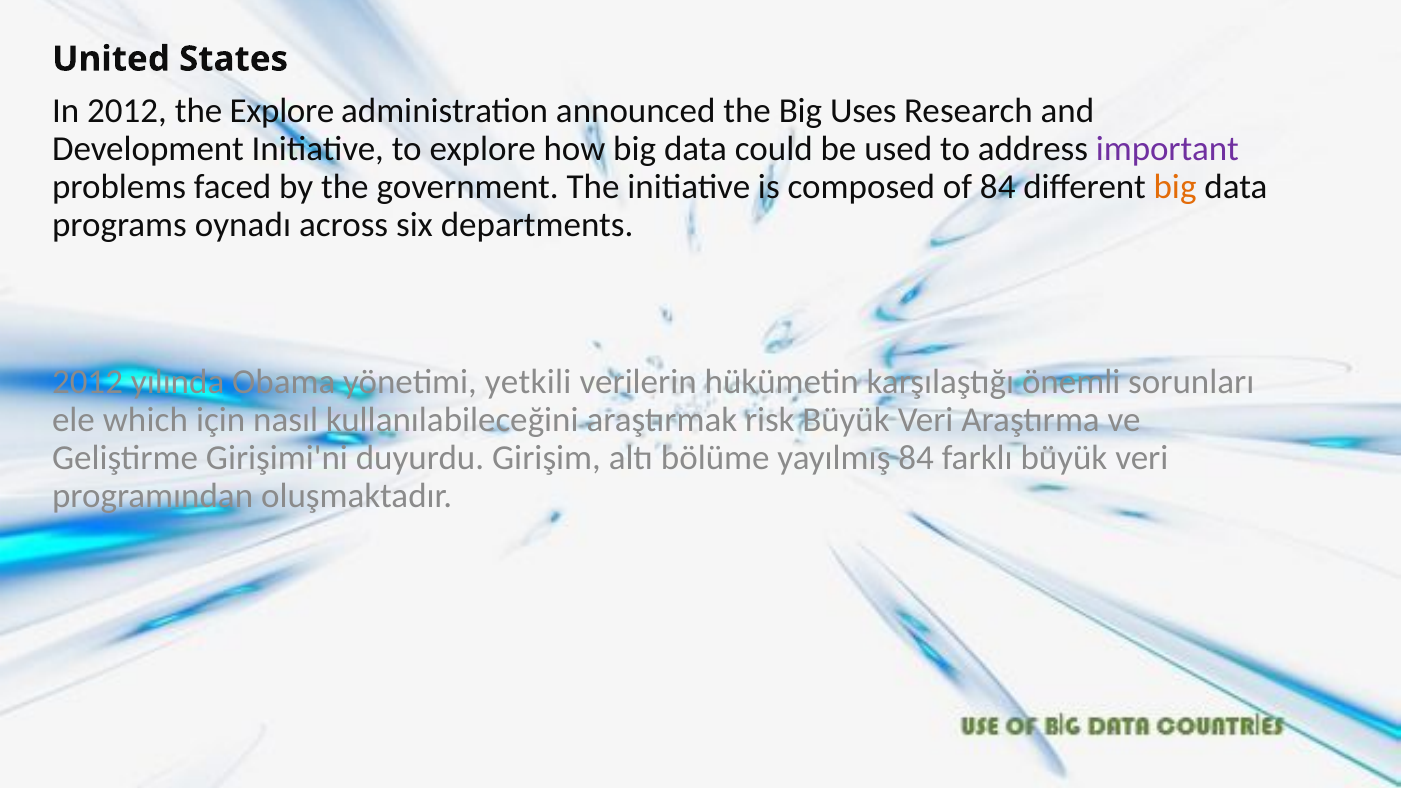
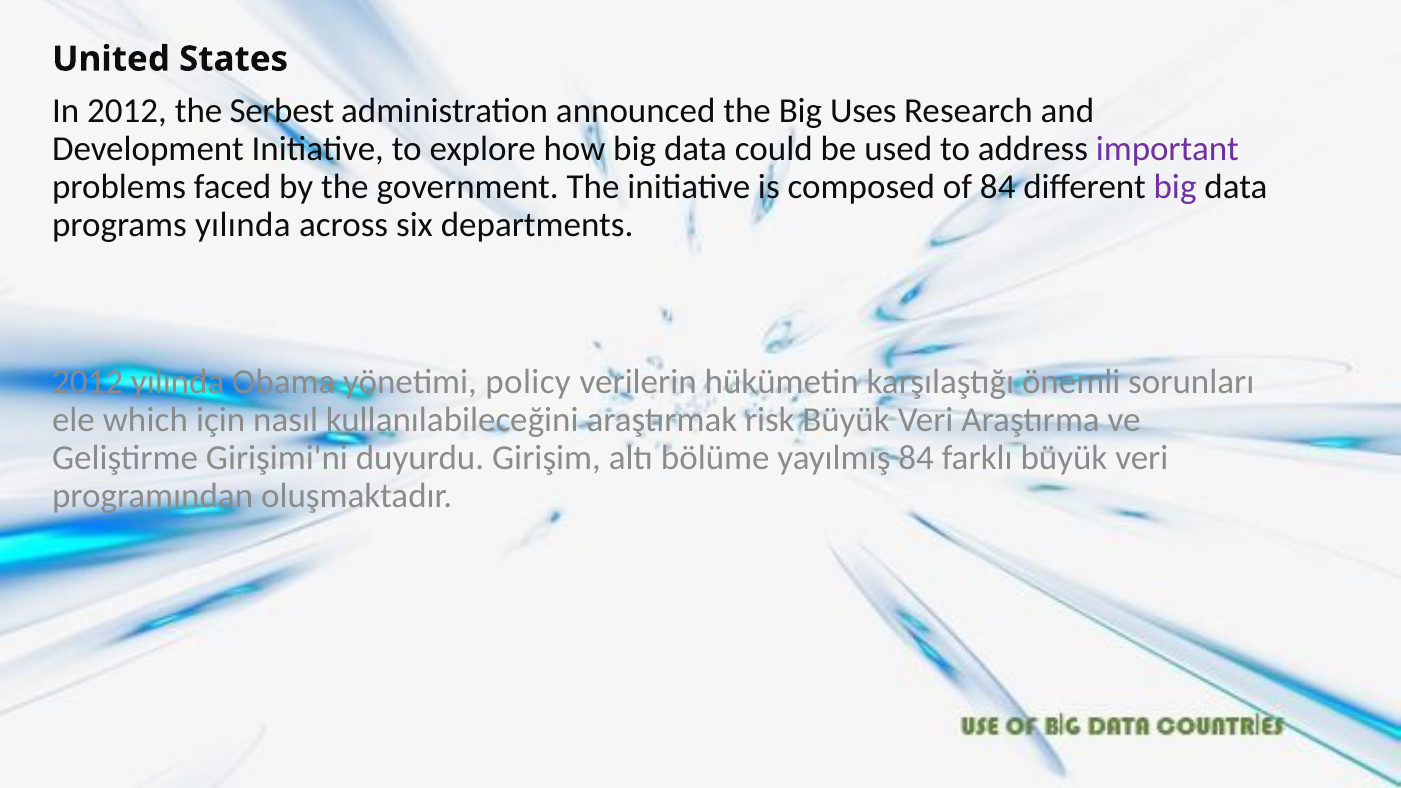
the Explore: Explore -> Serbest (282, 111)
big colour: orange -> purple (1175, 187)
programs oynadı: oynadı -> yılında (243, 225)
yetkili: yetkili -> policy (528, 382)
